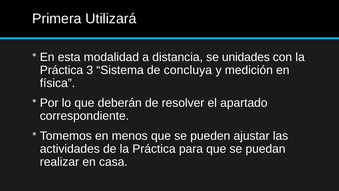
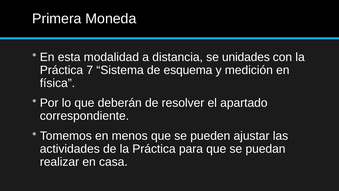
Utilizará: Utilizará -> Moneda (111, 19)
3: 3 -> 7 (90, 70)
concluya: concluya -> esquema (188, 70)
